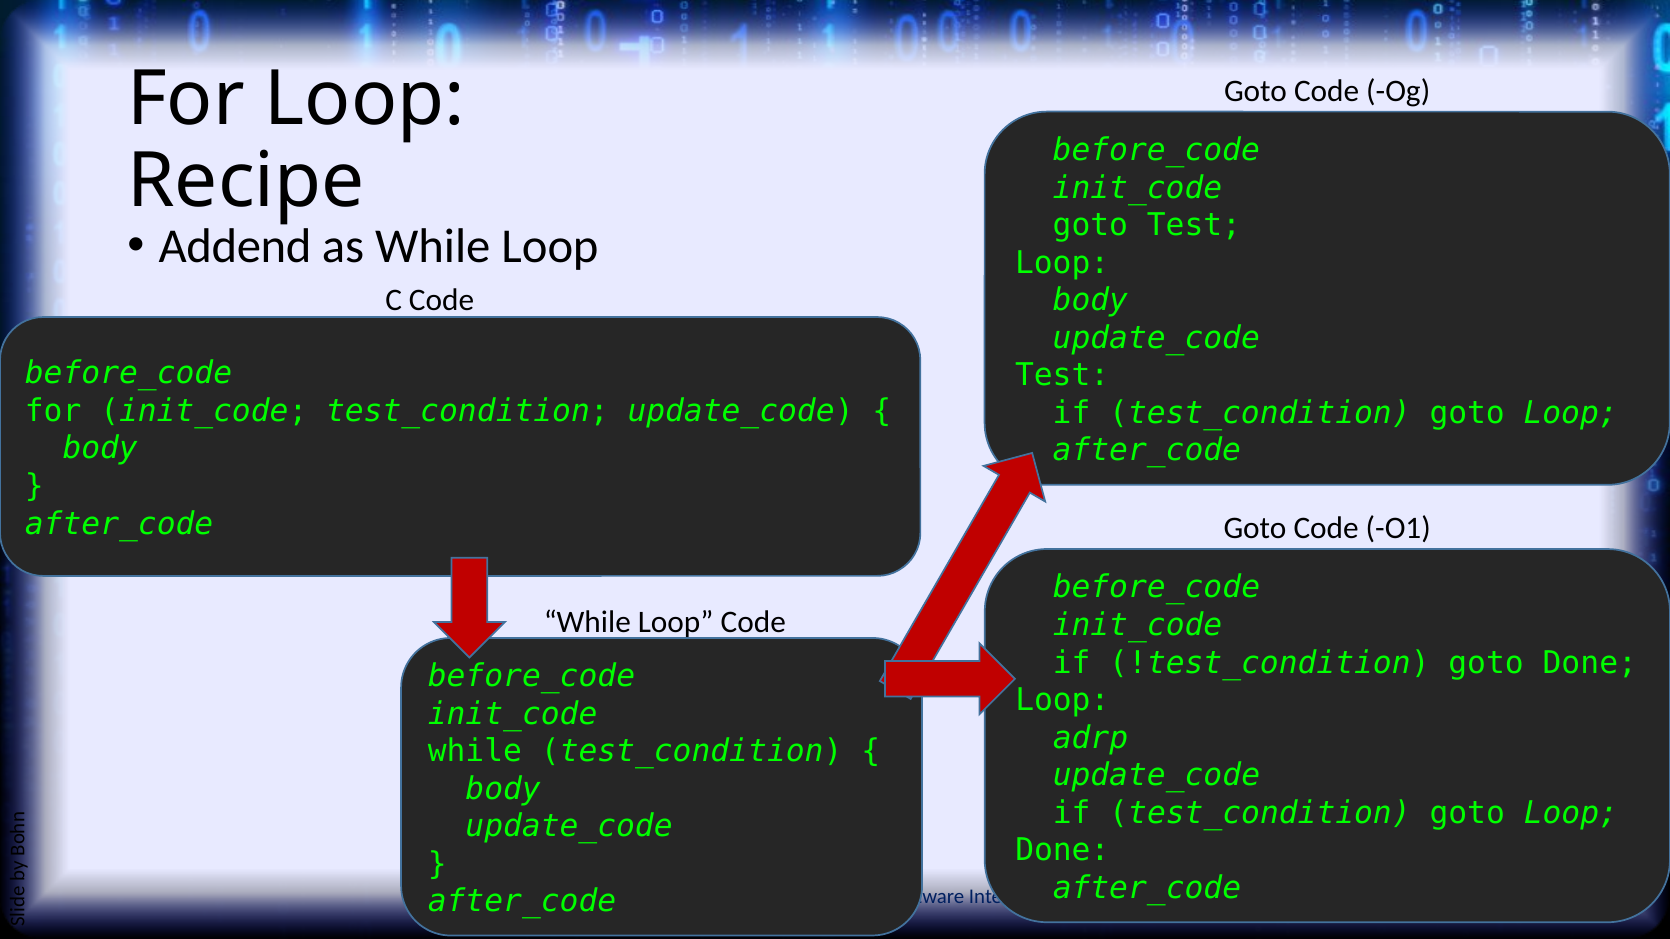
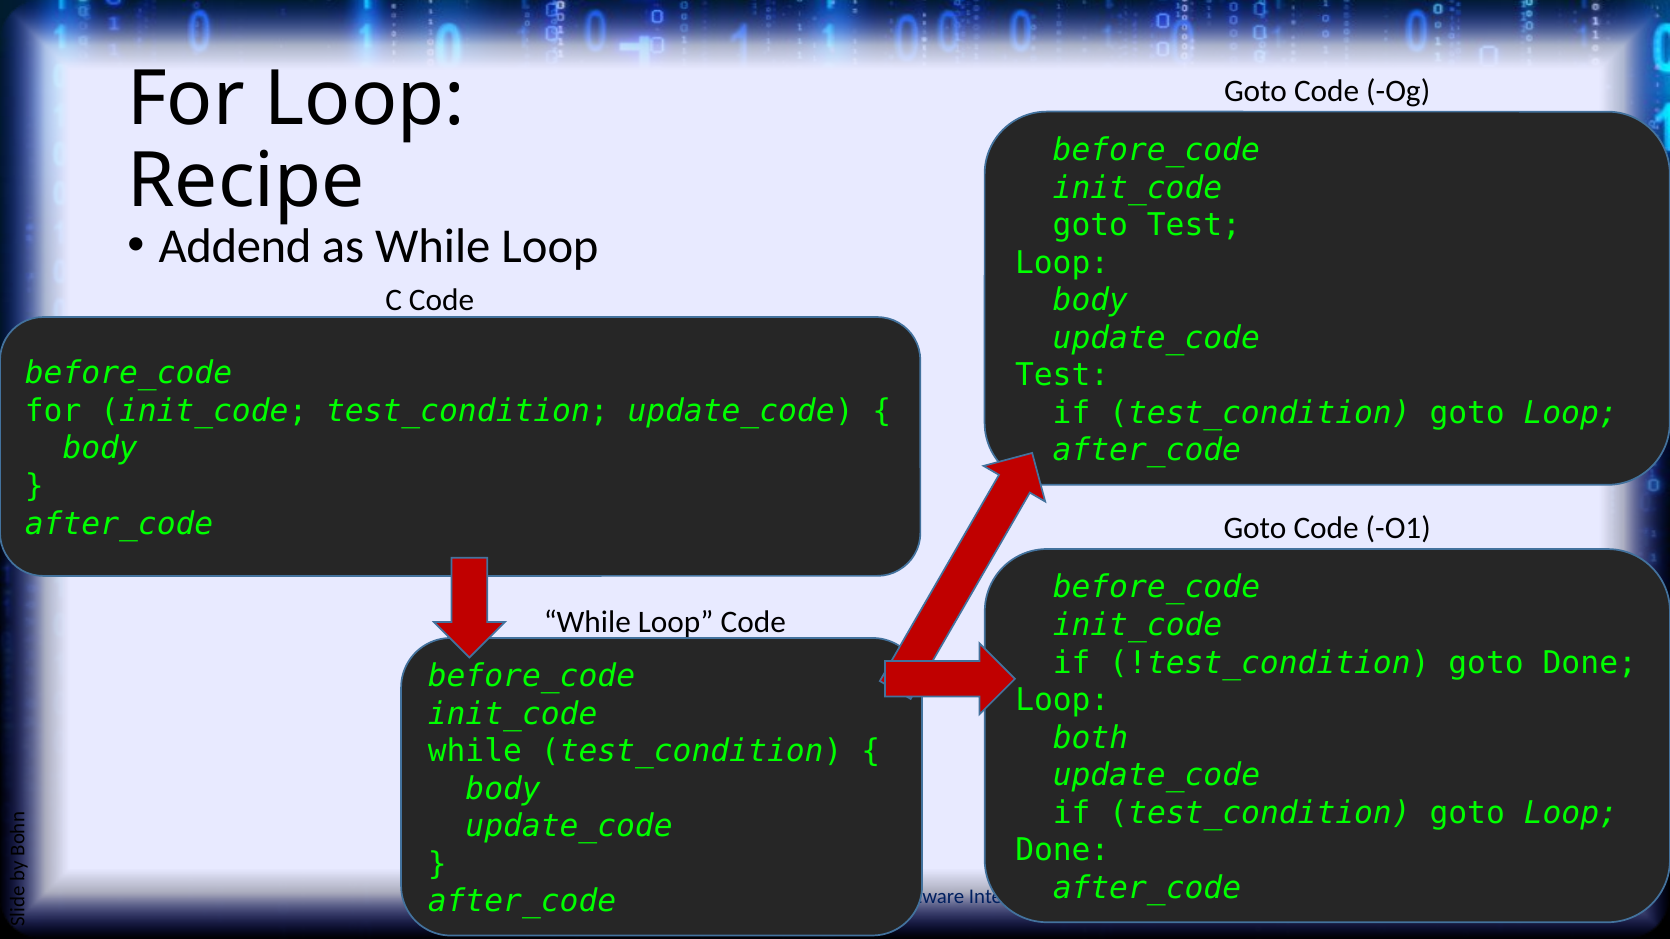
adrp: adrp -> both (1091, 738)
